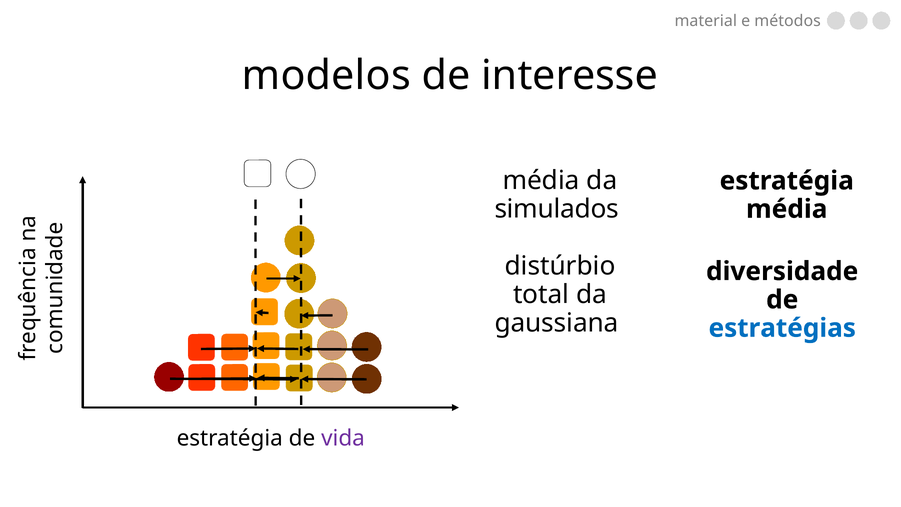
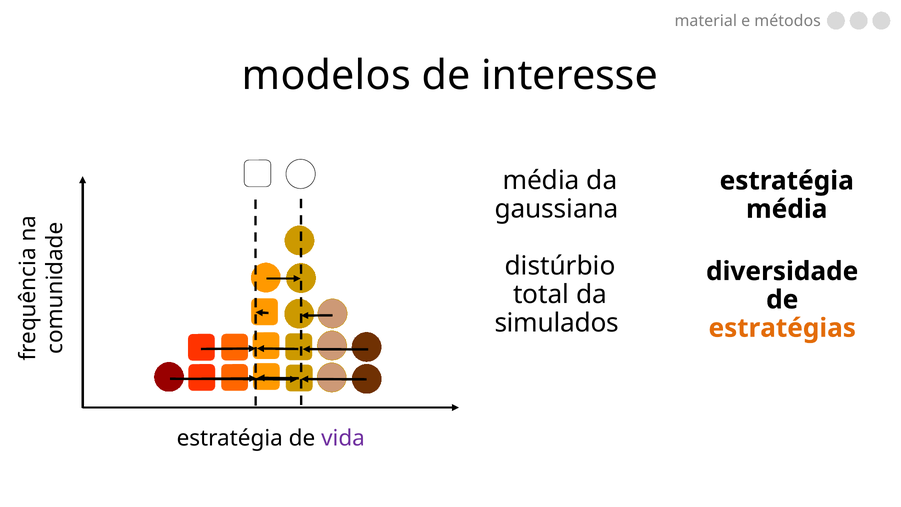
simulados: simulados -> gaussiana (557, 209)
gaussiana: gaussiana -> simulados (557, 323)
estratégias colour: blue -> orange (782, 328)
